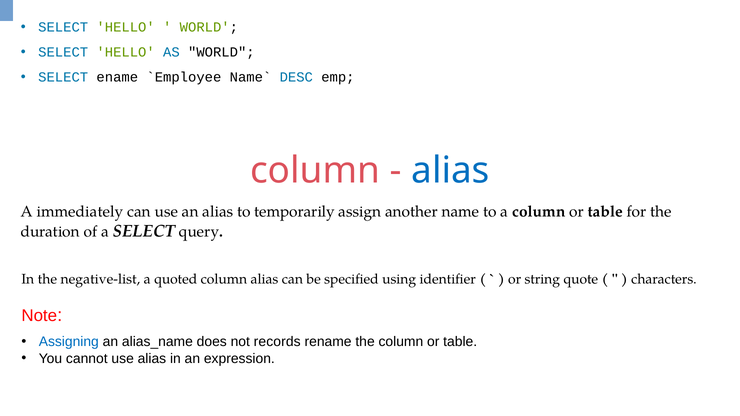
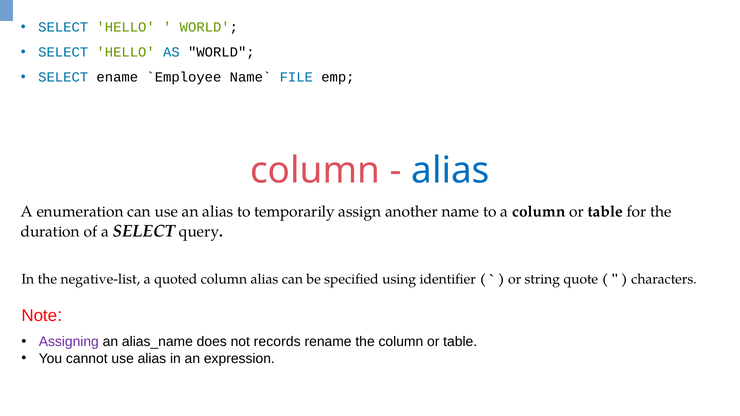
DESC: DESC -> FILE (296, 77)
immediately: immediately -> enumeration (80, 212)
Assigning colour: blue -> purple (69, 342)
